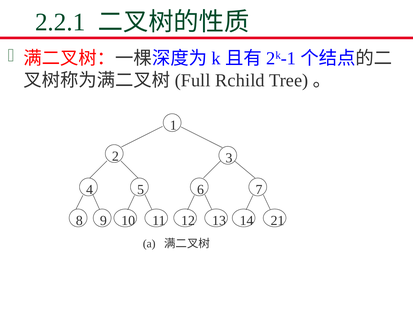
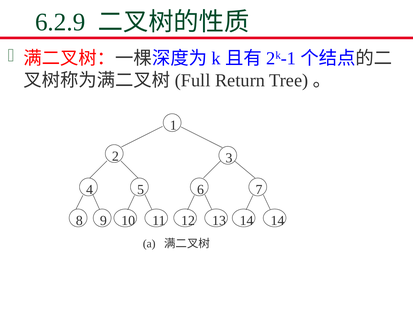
2.2.1: 2.2.1 -> 6.2.9 (60, 22)
Rchild: Rchild -> Return (240, 80)
14 21: 21 -> 14 (278, 220)
